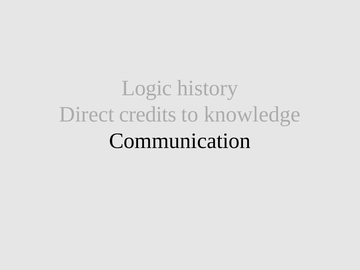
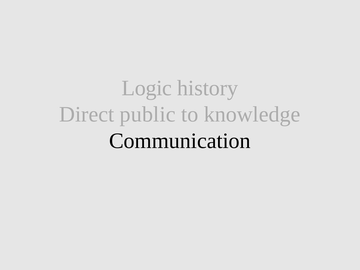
credits: credits -> public (148, 114)
